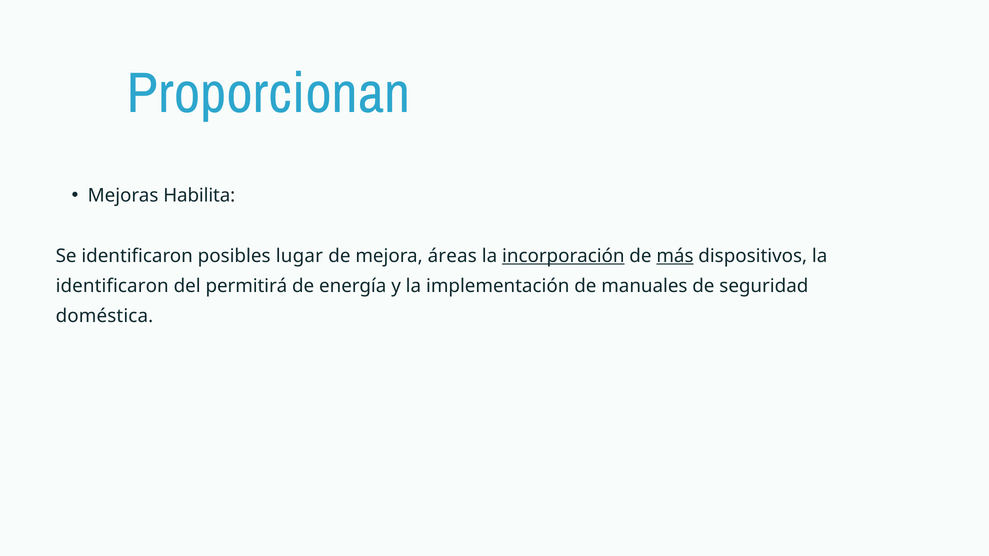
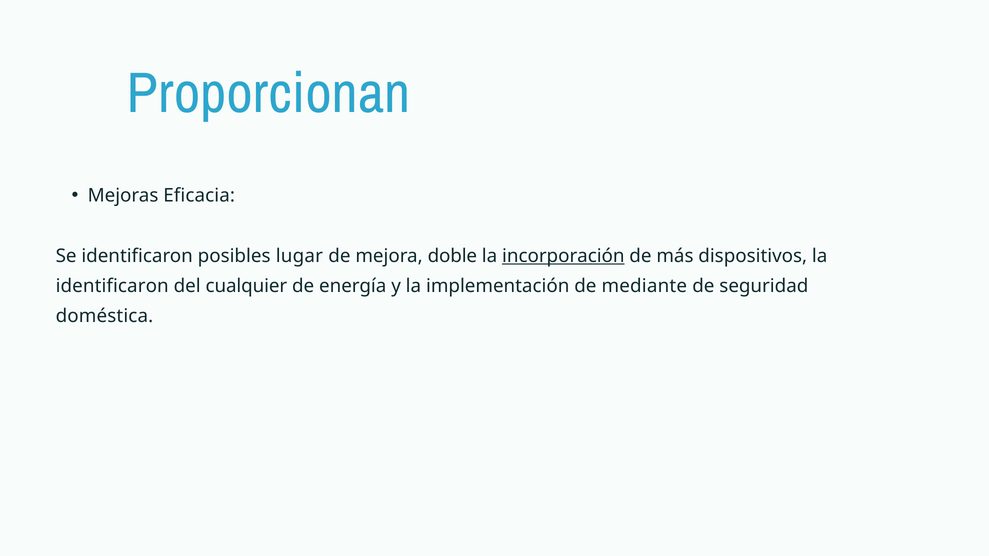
Habilita: Habilita -> Eficacia (199, 196)
áreas: áreas -> doble (452, 256)
más underline: present -> none (675, 256)
permitirá: permitirá -> cualquier (246, 286)
manuales: manuales -> mediante (644, 286)
